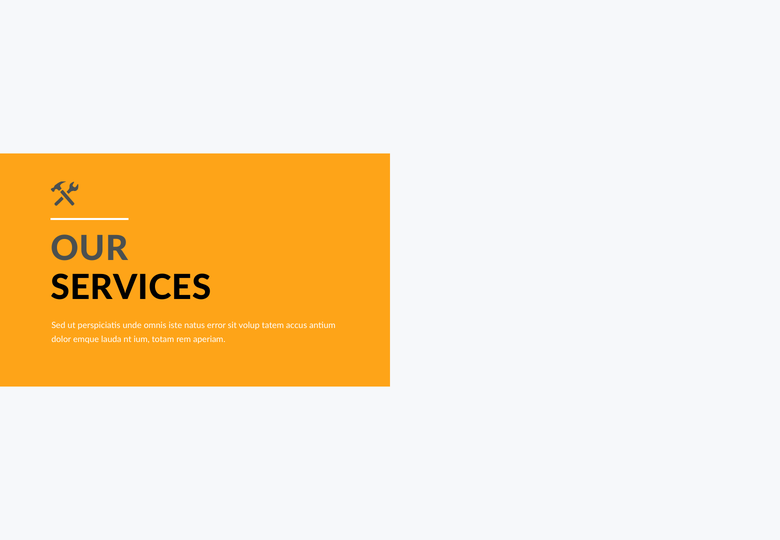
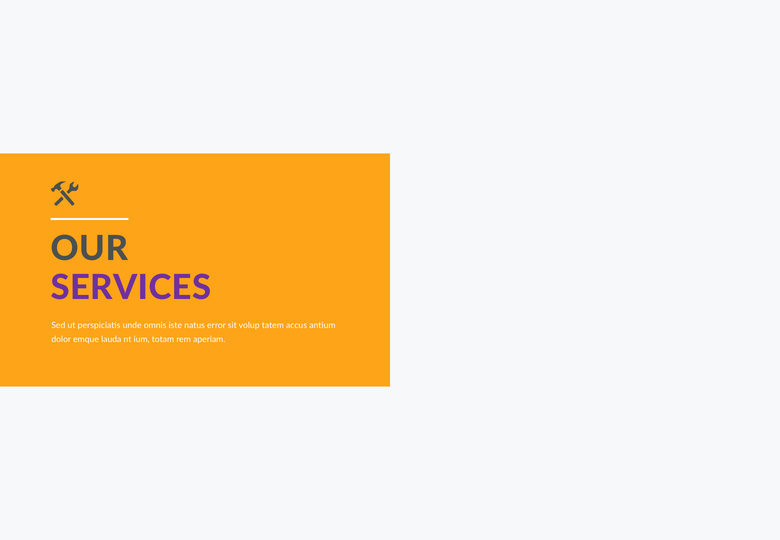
SERVICES colour: black -> purple (131, 288)
